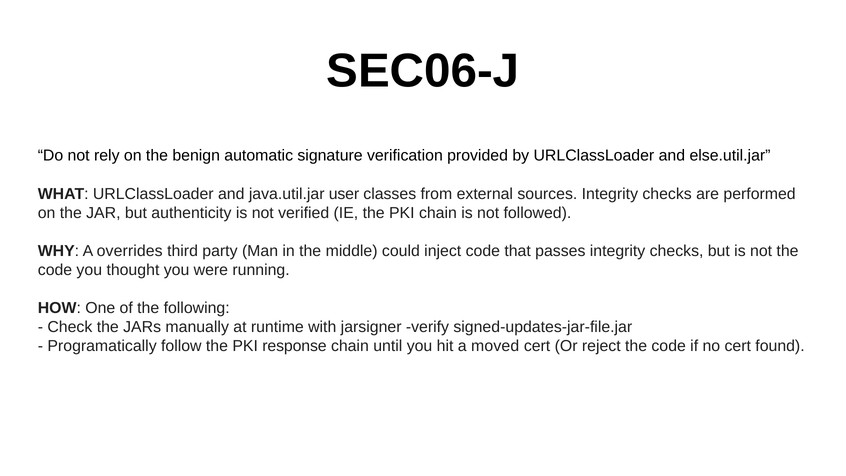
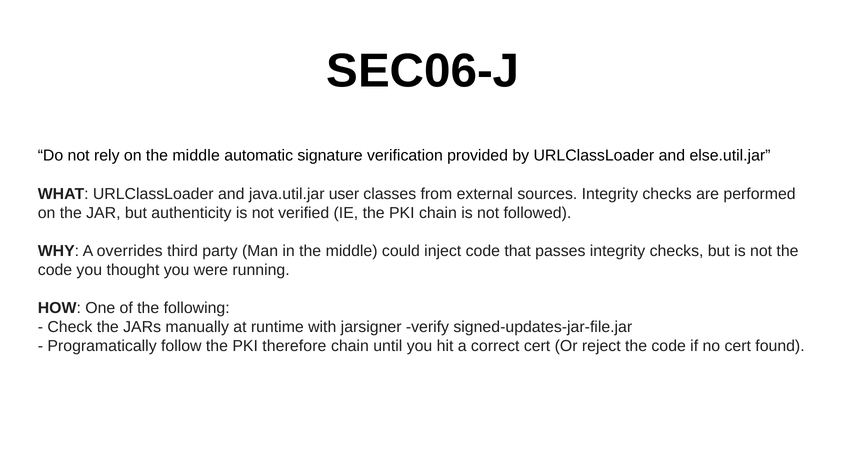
on the benign: benign -> middle (196, 156)
response: response -> therefore (294, 346)
moved: moved -> correct (495, 346)
